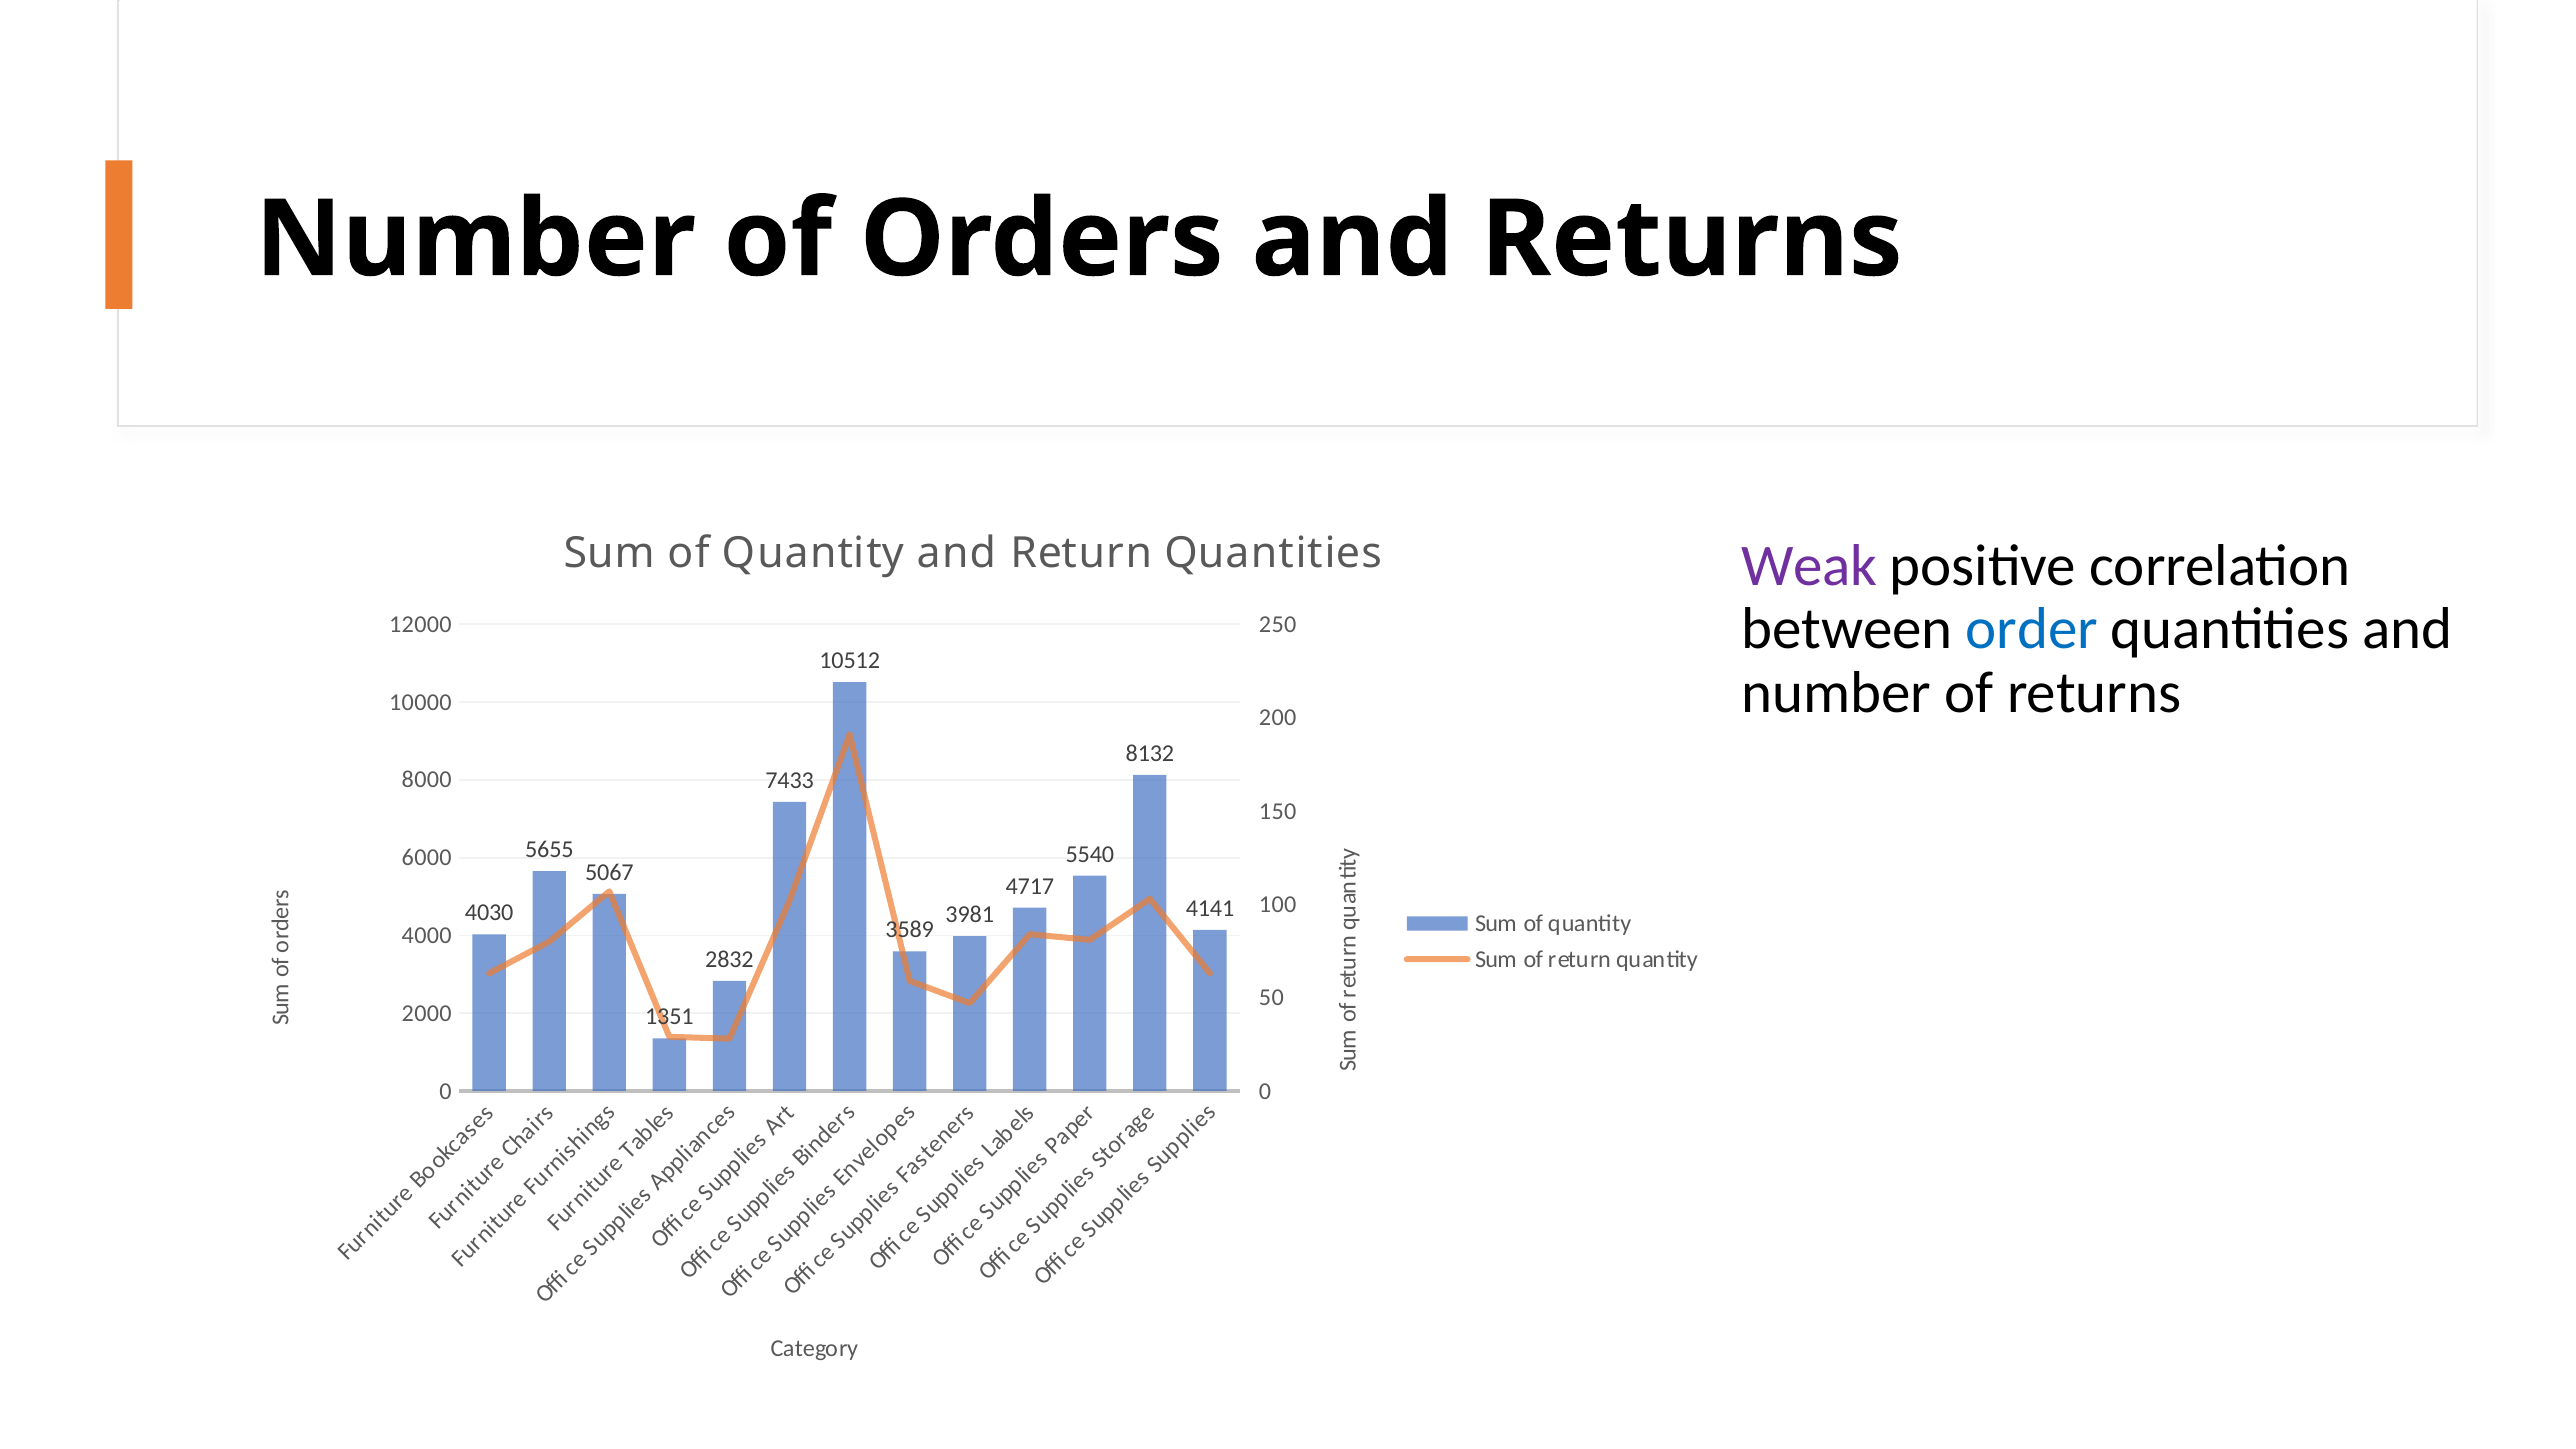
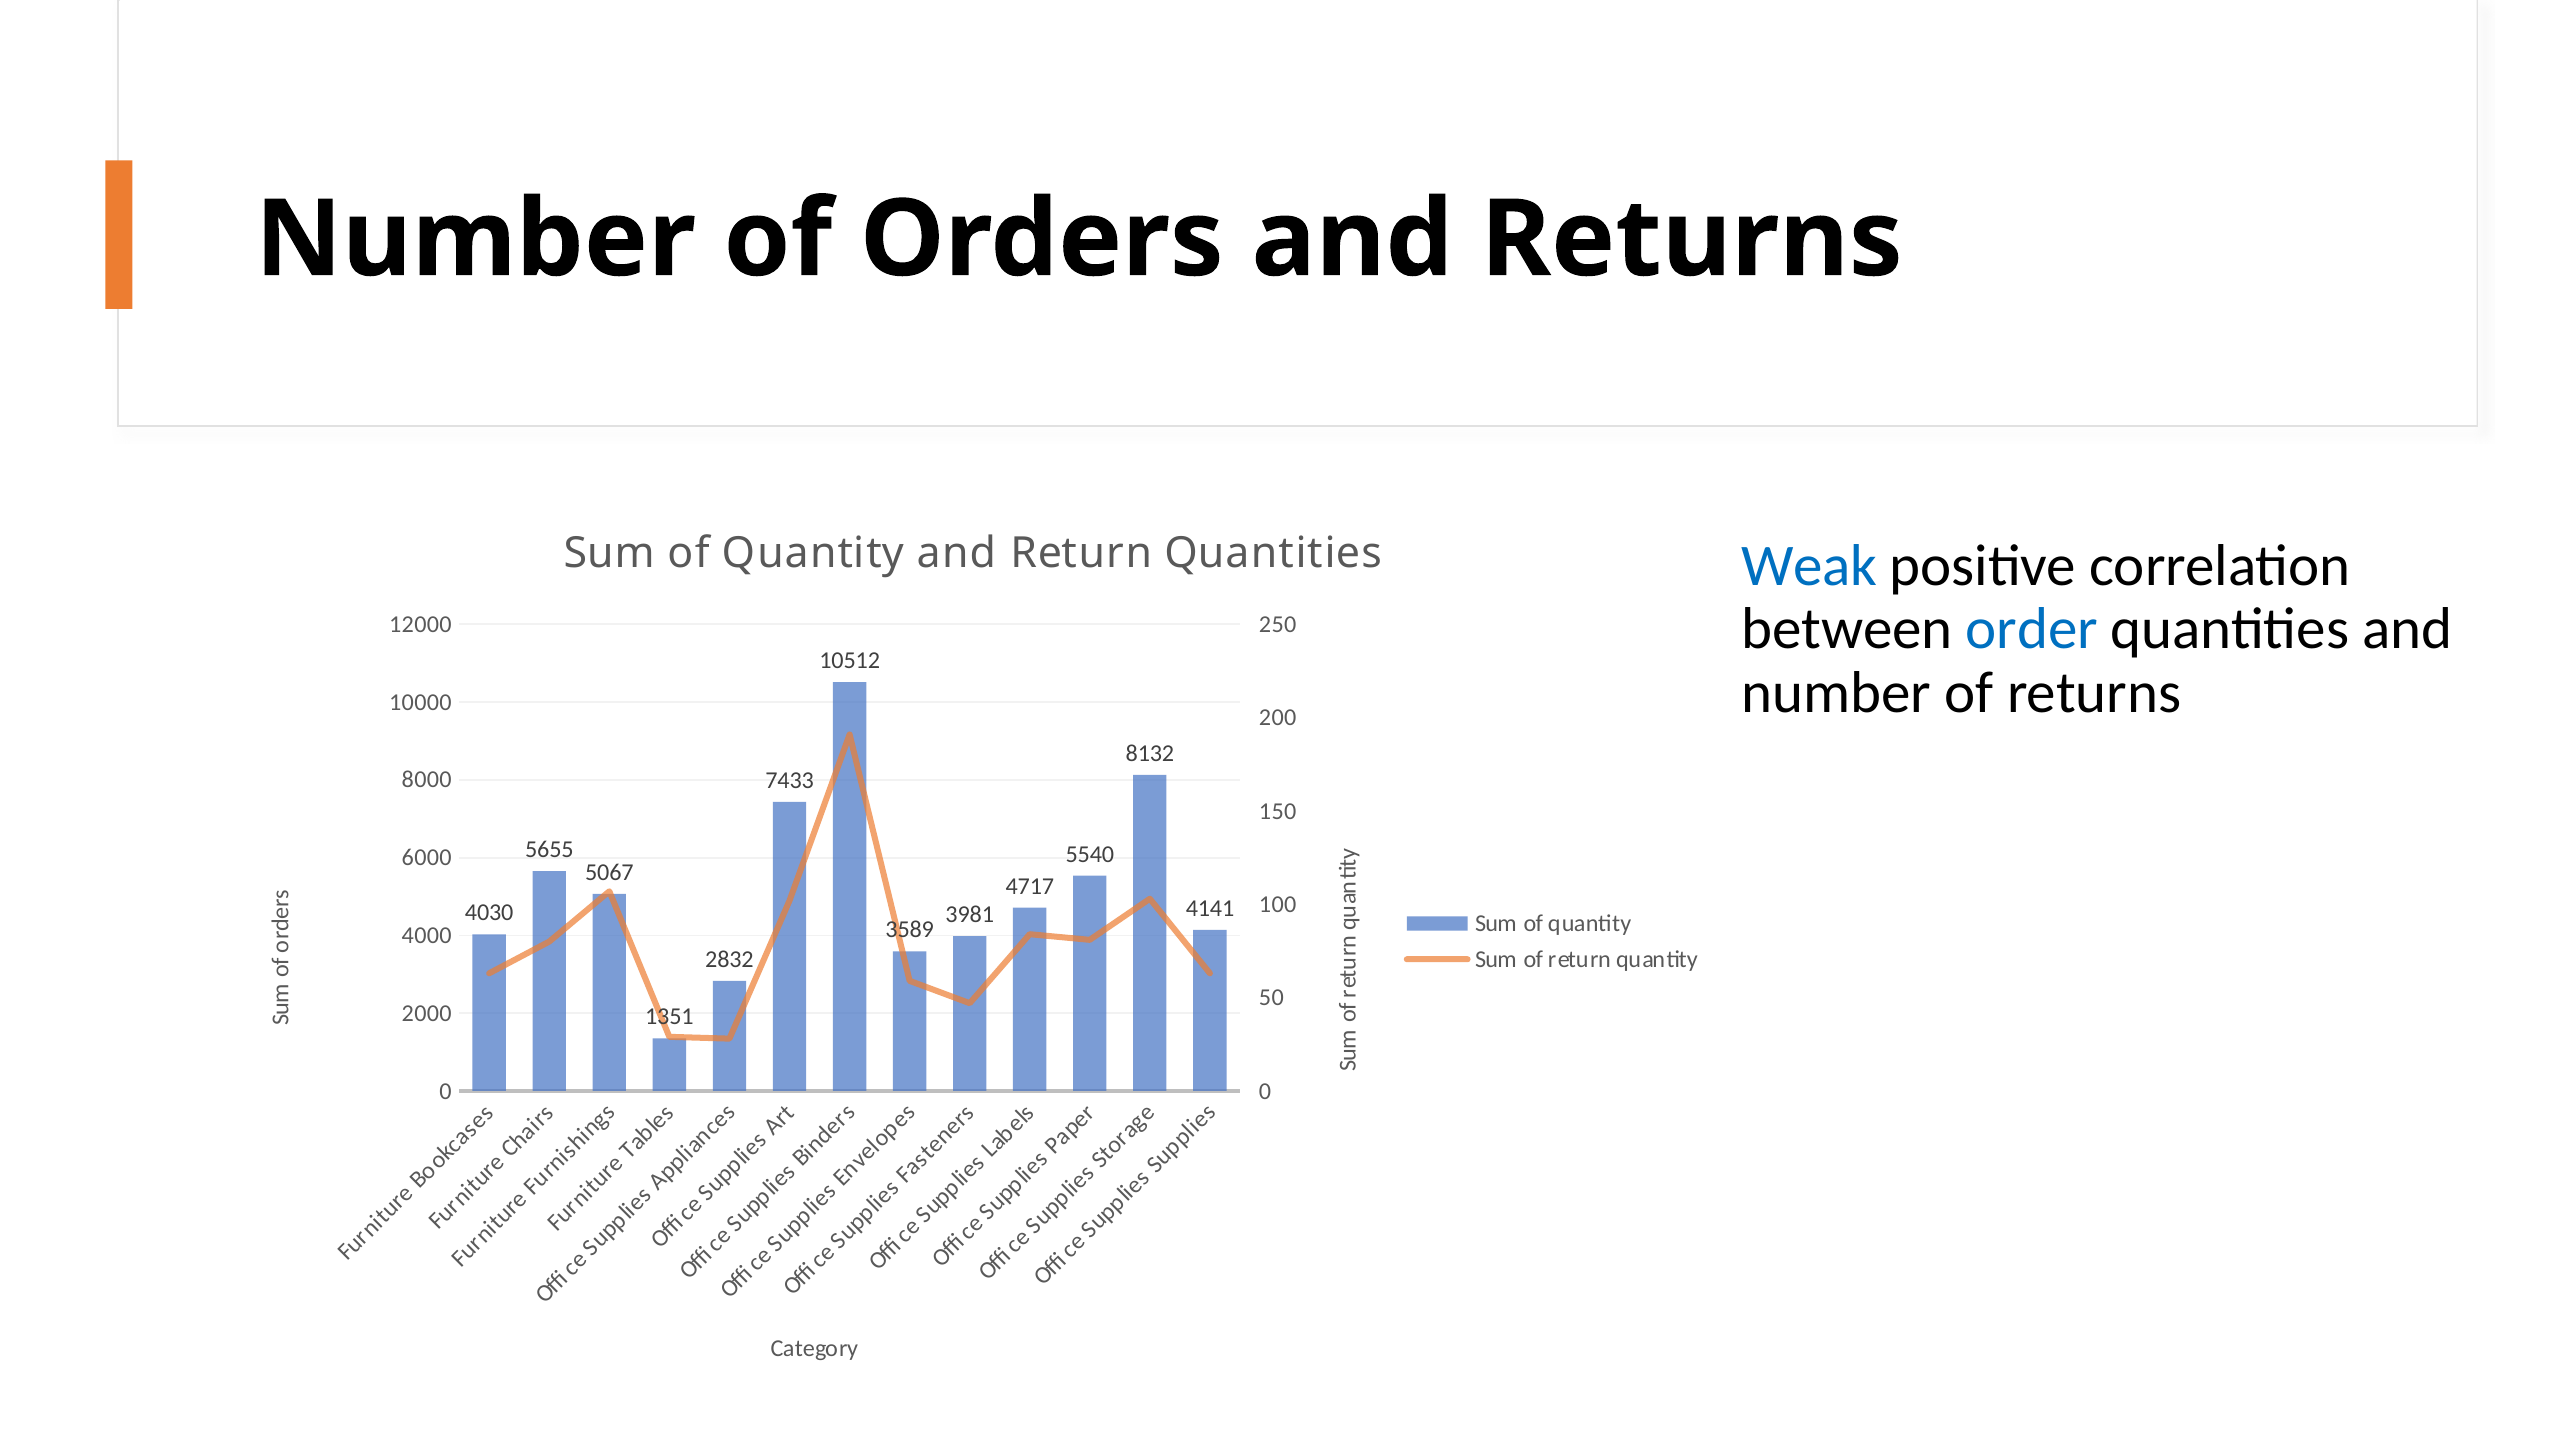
Weak colour: purple -> blue (1809, 566)
